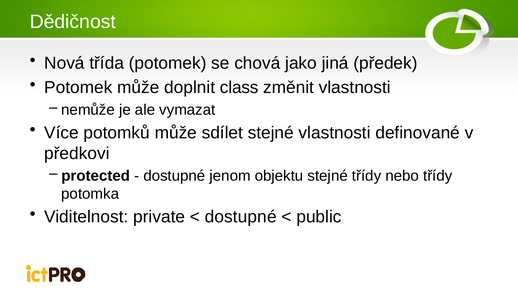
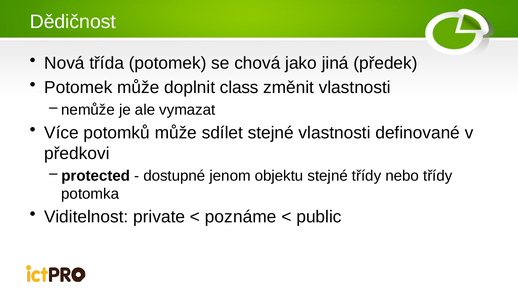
dostupné: dostupné -> poznáme (241, 217)
